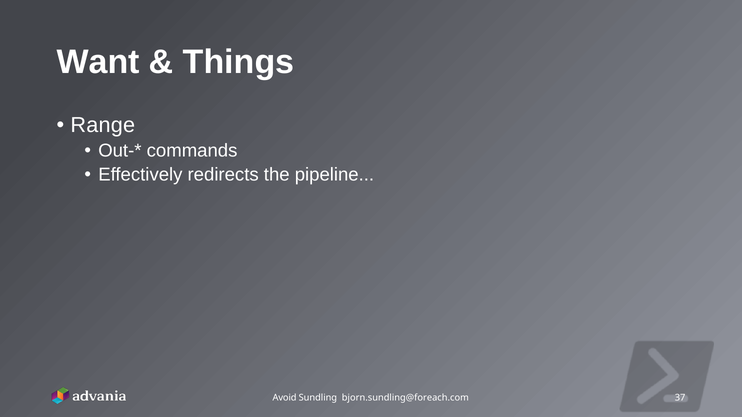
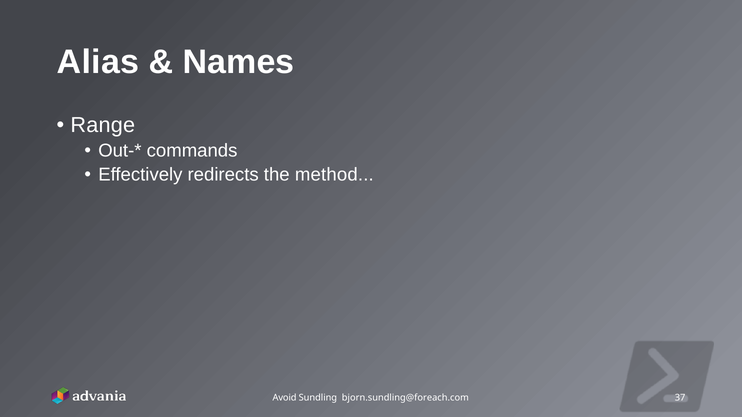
Want: Want -> Alias (98, 62)
Things: Things -> Names (239, 62)
pipeline: pipeline -> method (334, 175)
